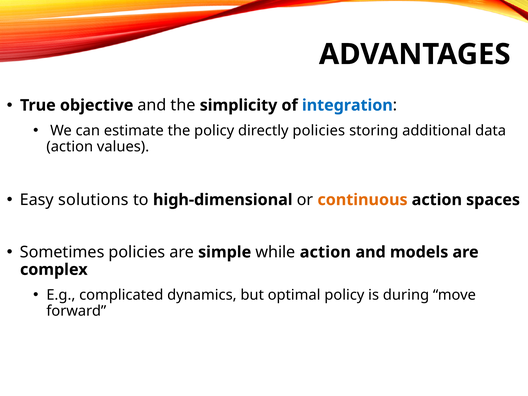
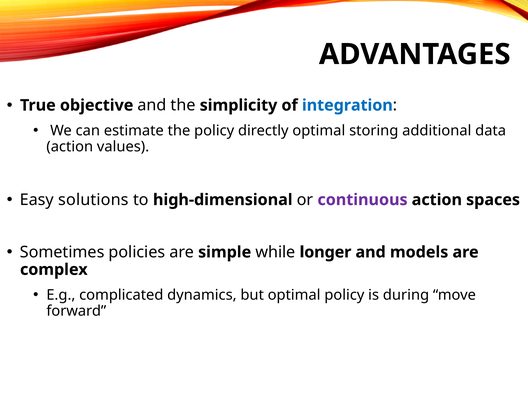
directly policies: policies -> optimal (319, 131)
continuous colour: orange -> purple (363, 200)
while action: action -> longer (325, 252)
